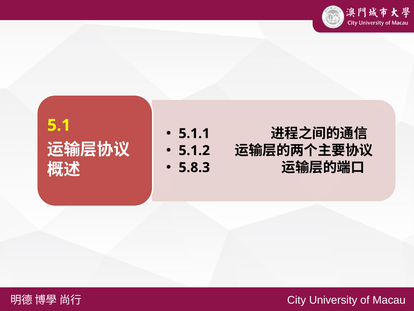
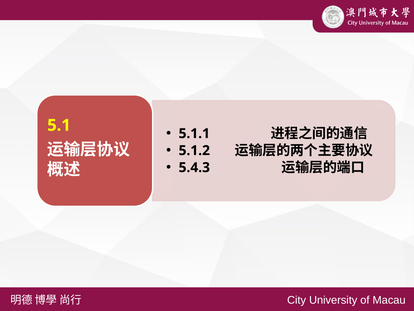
5.8.3: 5.8.3 -> 5.4.3 (194, 167)
